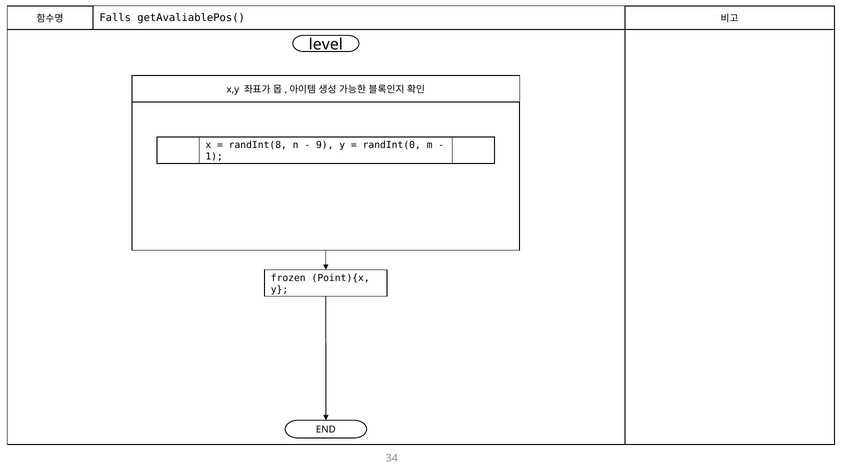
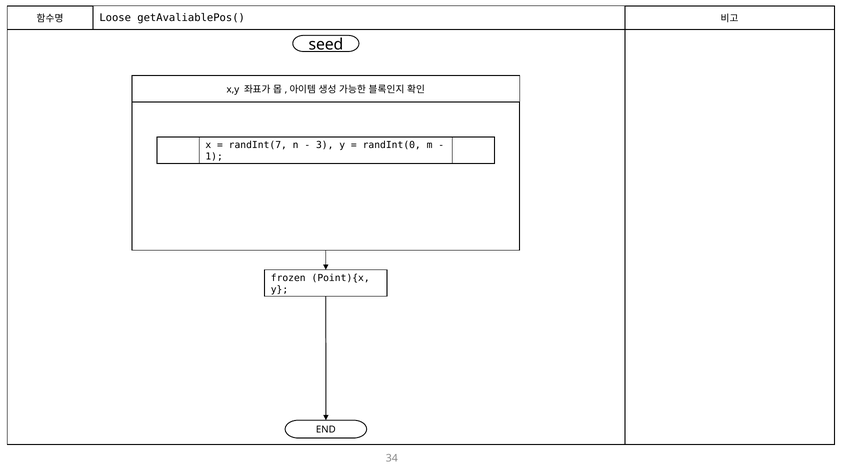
Falls: Falls -> Loose (115, 18)
level: level -> seed (326, 45)
randInt(8: randInt(8 -> randInt(7 (258, 145)
9: 9 -> 3 (325, 145)
